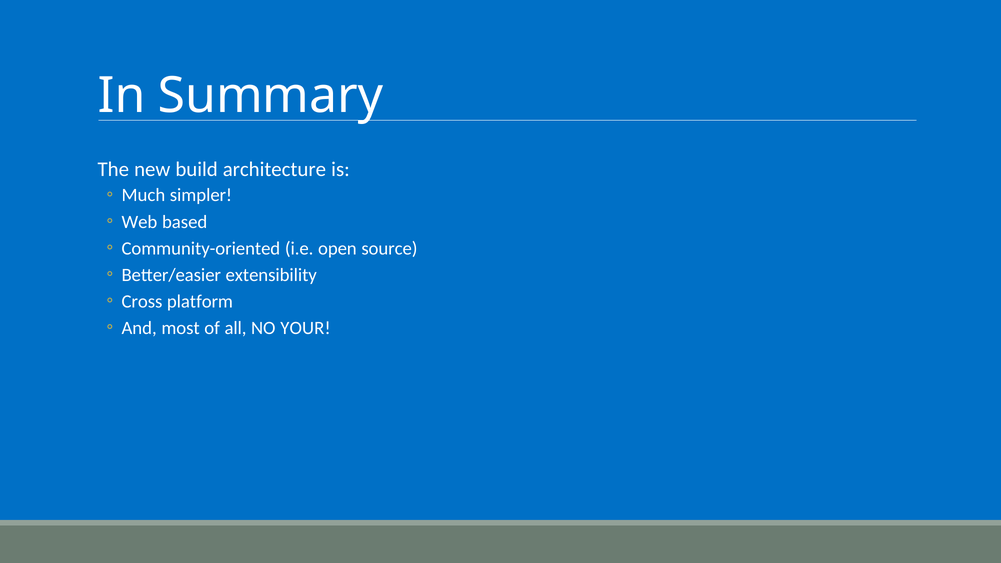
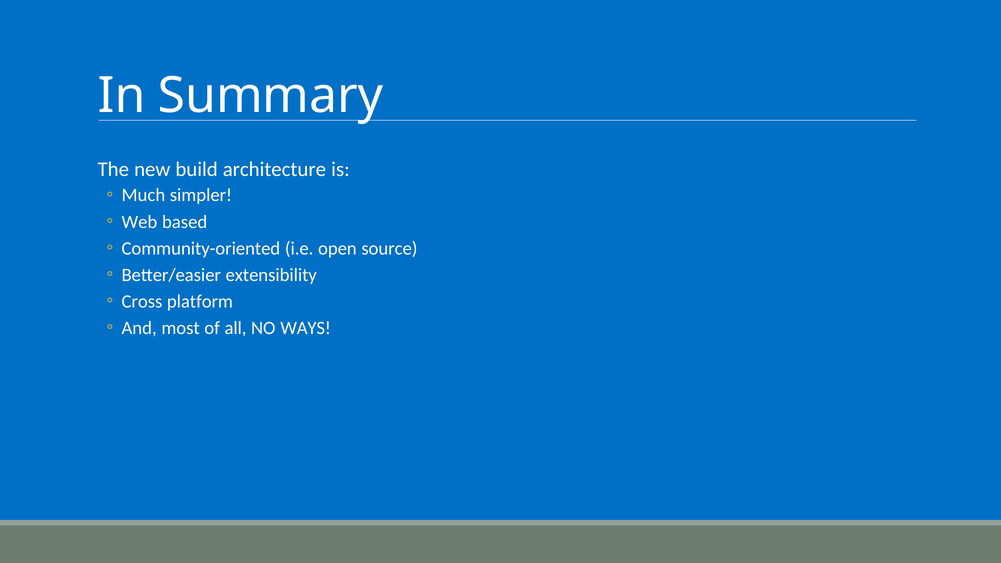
YOUR: YOUR -> WAYS (306, 328)
